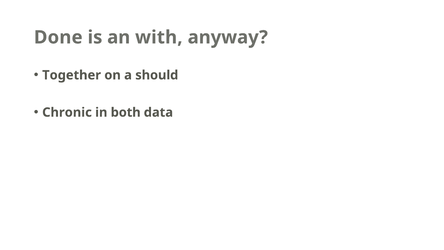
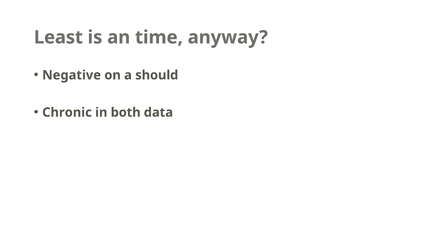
Done: Done -> Least (58, 37)
with: with -> time (159, 37)
Together: Together -> Negative (72, 75)
